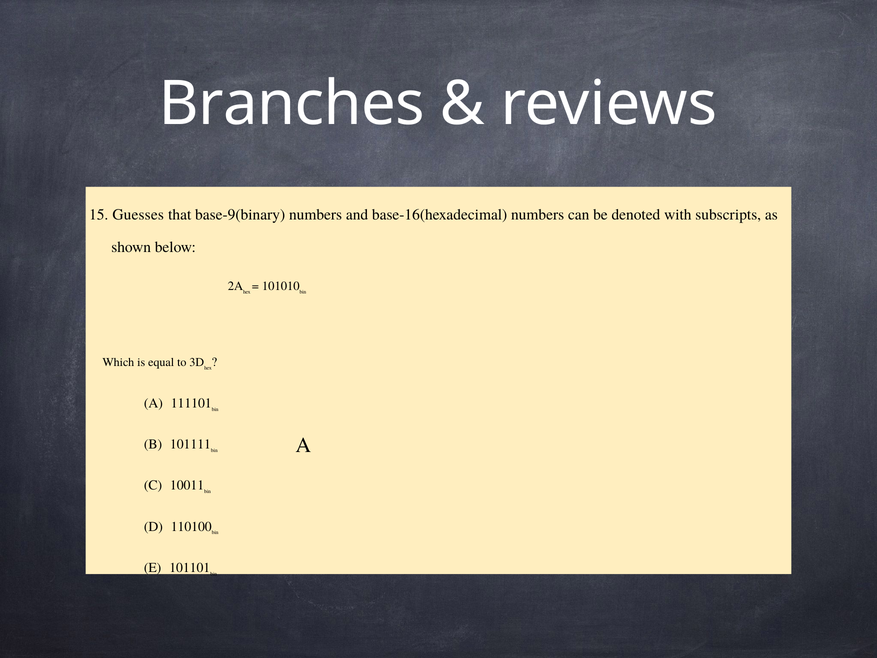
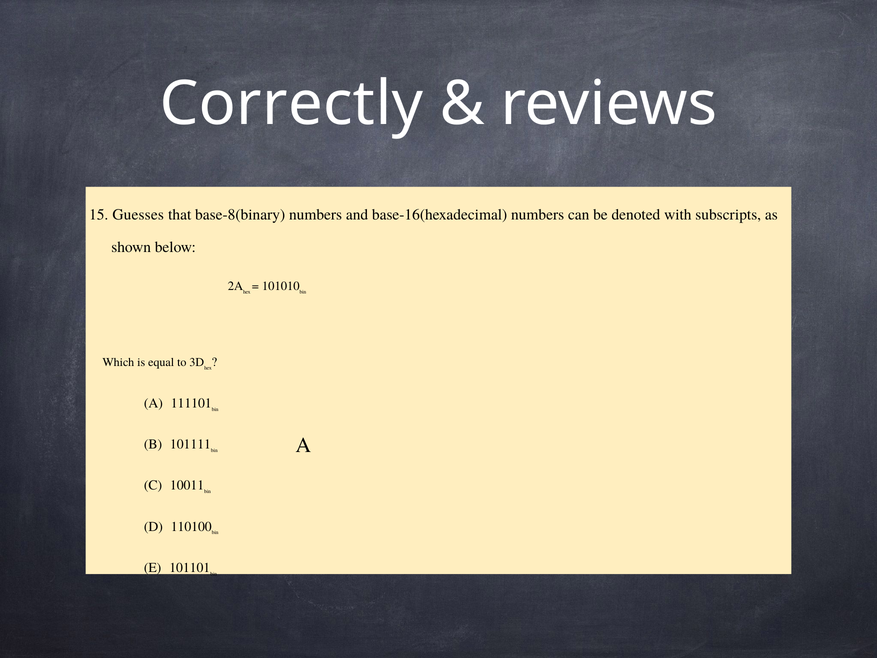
Branches: Branches -> Correctly (291, 104)
base-9(binary: base-9(binary -> base-8(binary (240, 215)
